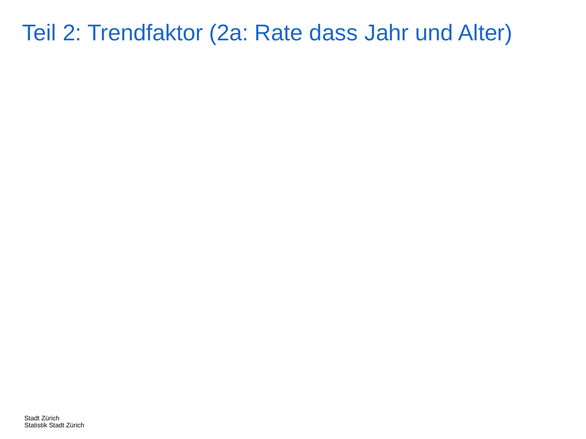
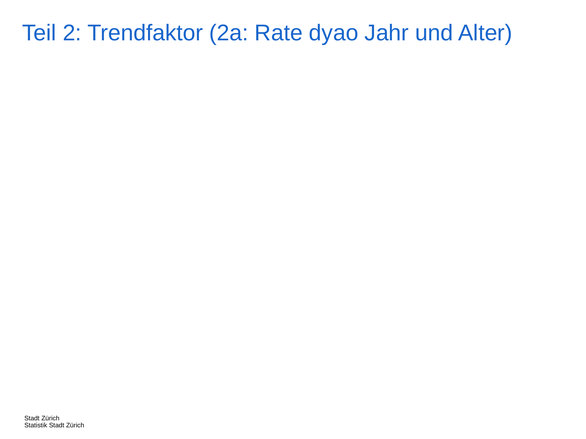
dass: dass -> dyao (334, 33)
